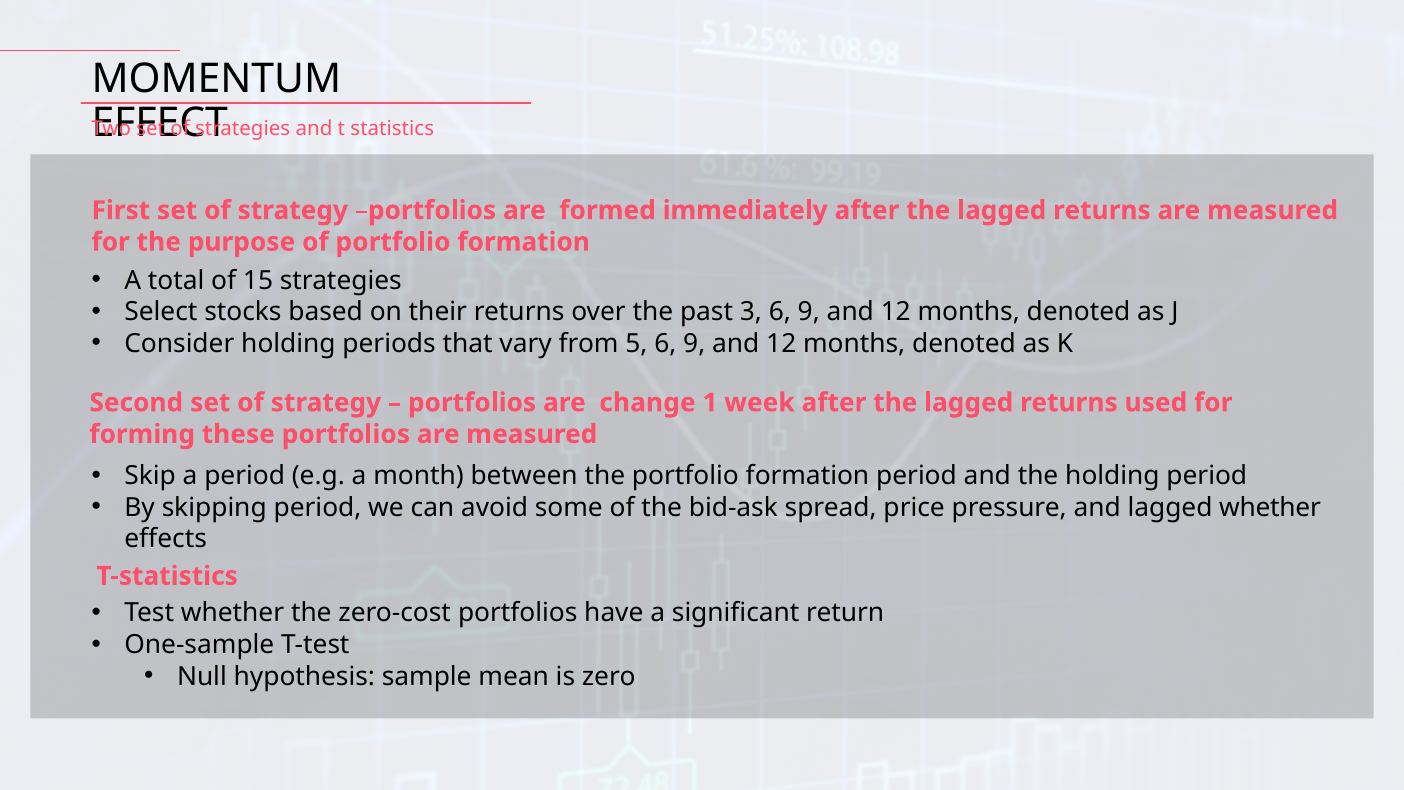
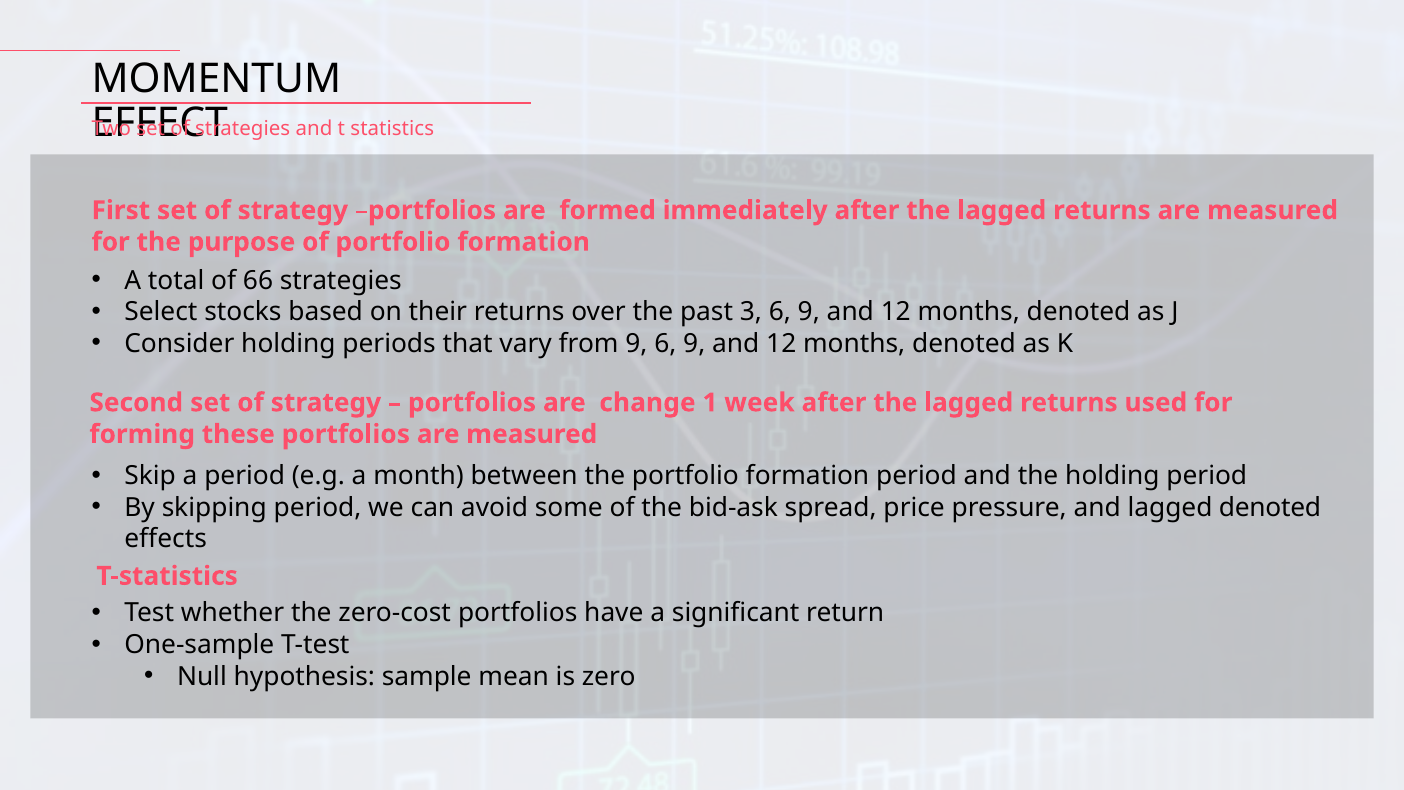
15: 15 -> 66 (258, 280)
from 5: 5 -> 9 (636, 344)
lagged whether: whether -> denoted (1270, 507)
